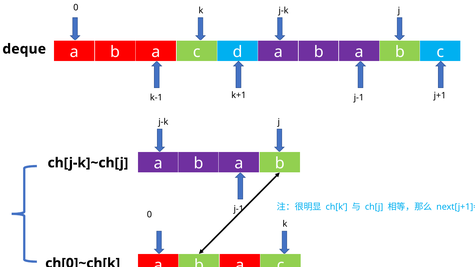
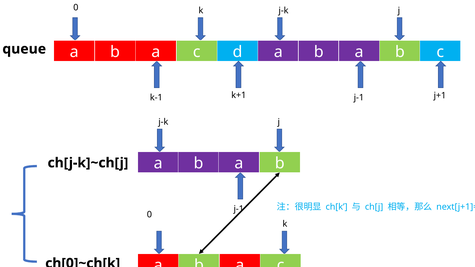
deque: deque -> queue (24, 49)
